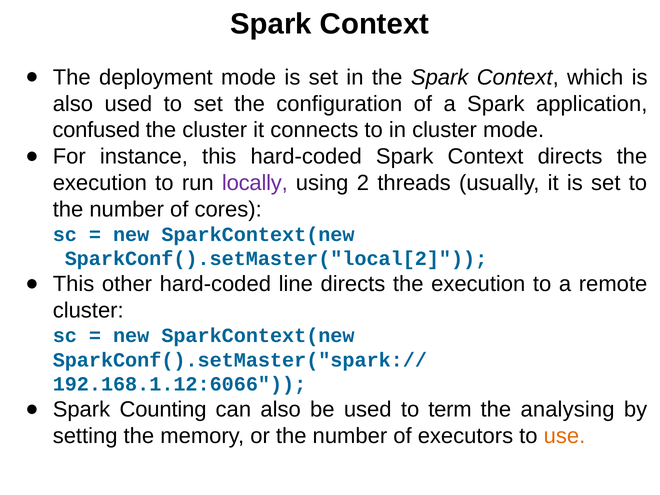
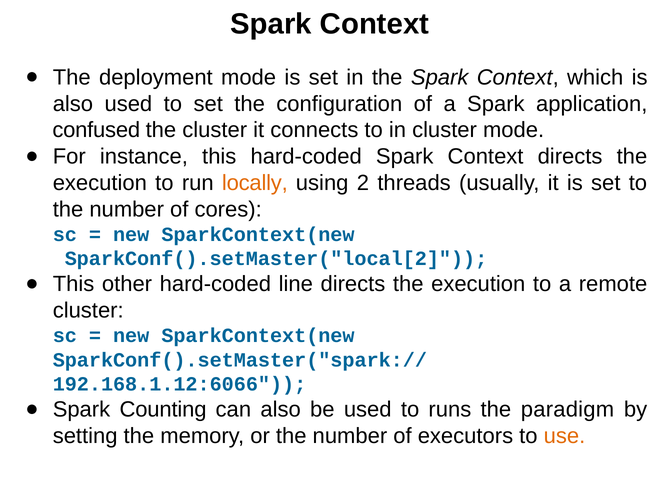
locally colour: purple -> orange (255, 183)
term: term -> runs (450, 410)
analysing: analysing -> paradigm (567, 410)
